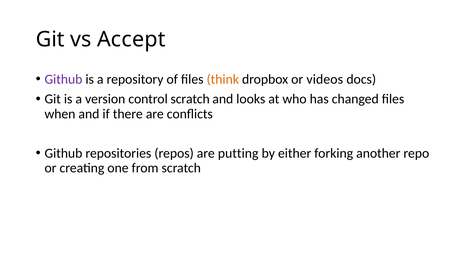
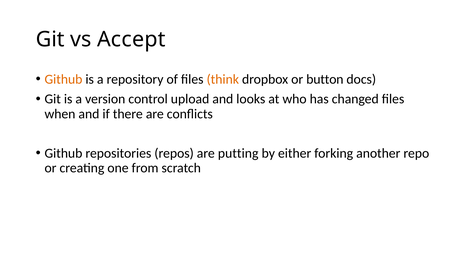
Github colour: purple -> orange (63, 79)
videos: videos -> button (325, 79)
control scratch: scratch -> upload (190, 99)
